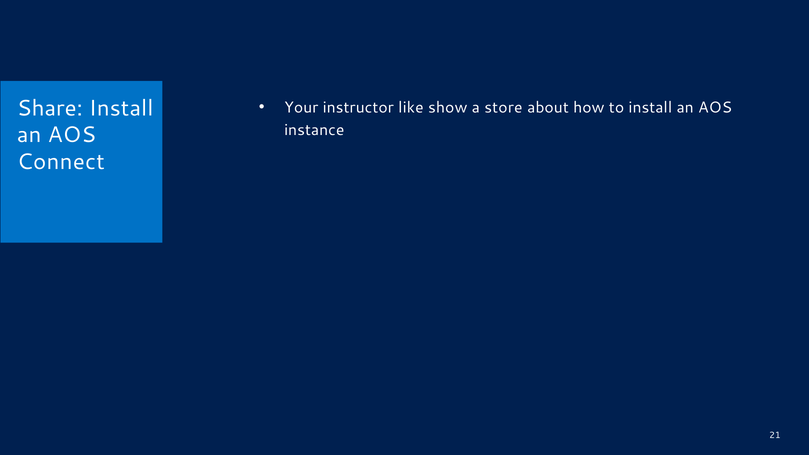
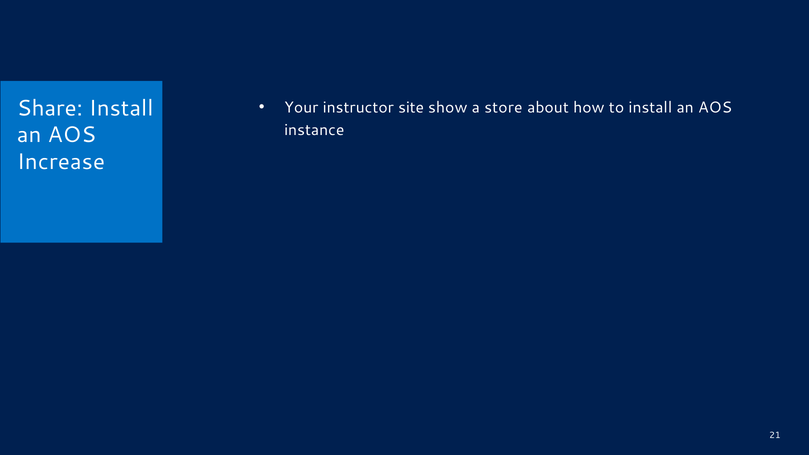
like: like -> site (411, 107)
Connect: Connect -> Increase (61, 162)
